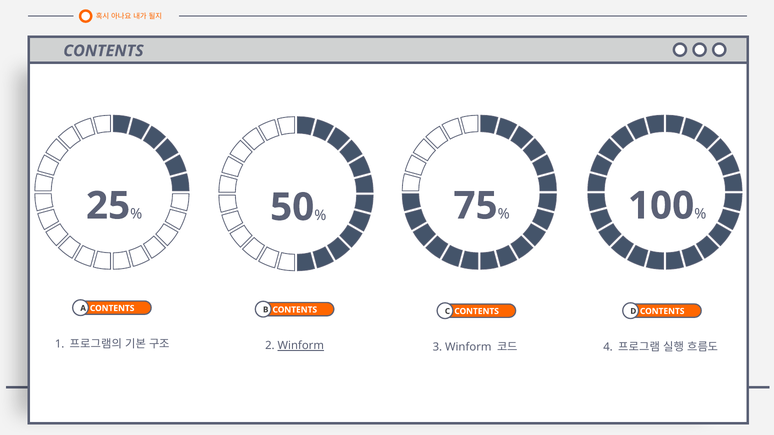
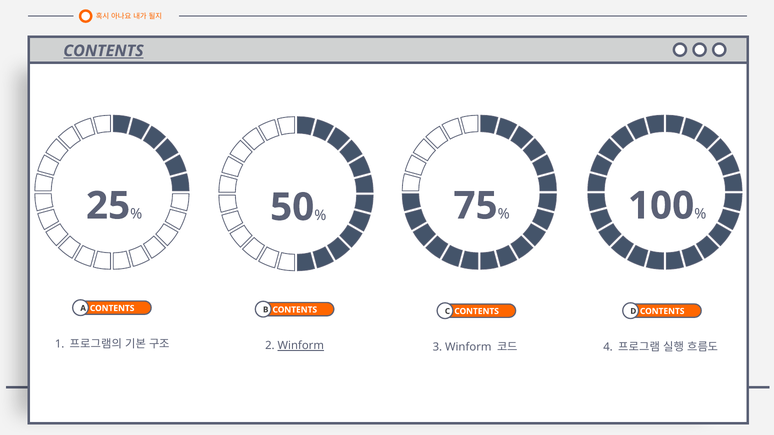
CONTENTS underline: none -> present (103, 51)
